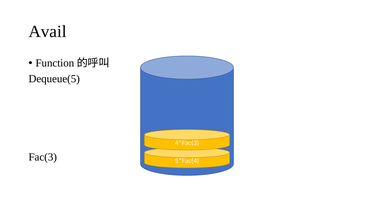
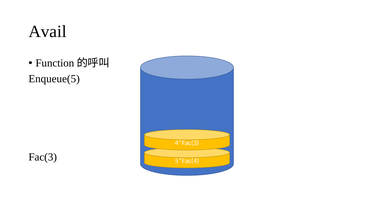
Dequeue(5: Dequeue(5 -> Enqueue(5 (54, 79)
